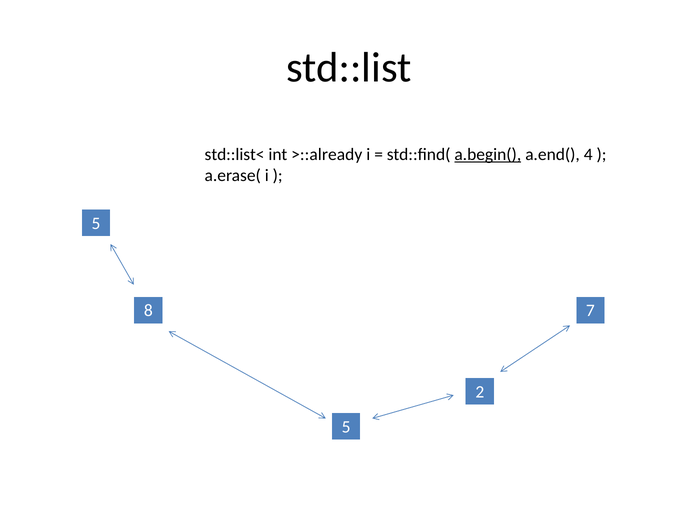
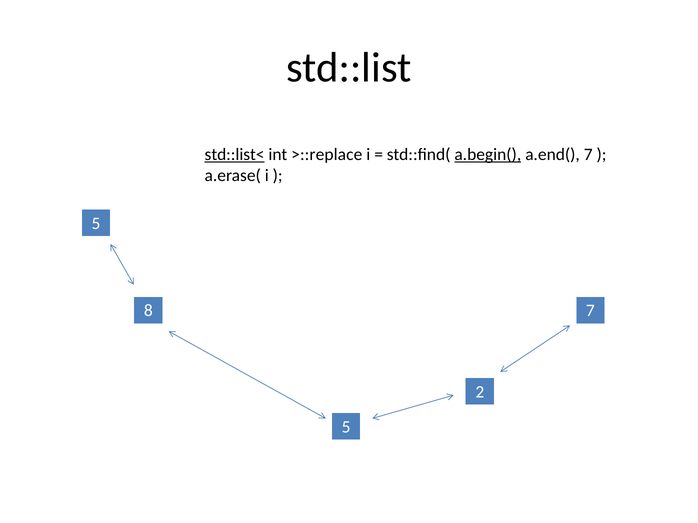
std::list< underline: none -> present (235, 155)
>::already: >::already -> >::replace (327, 155)
a.end( 4: 4 -> 7 (588, 155)
